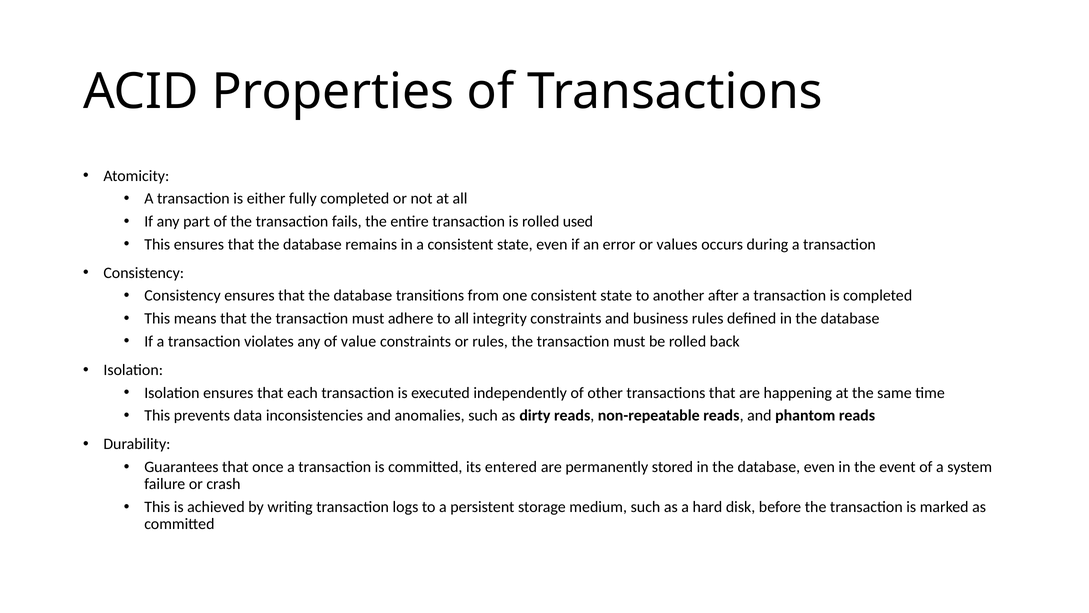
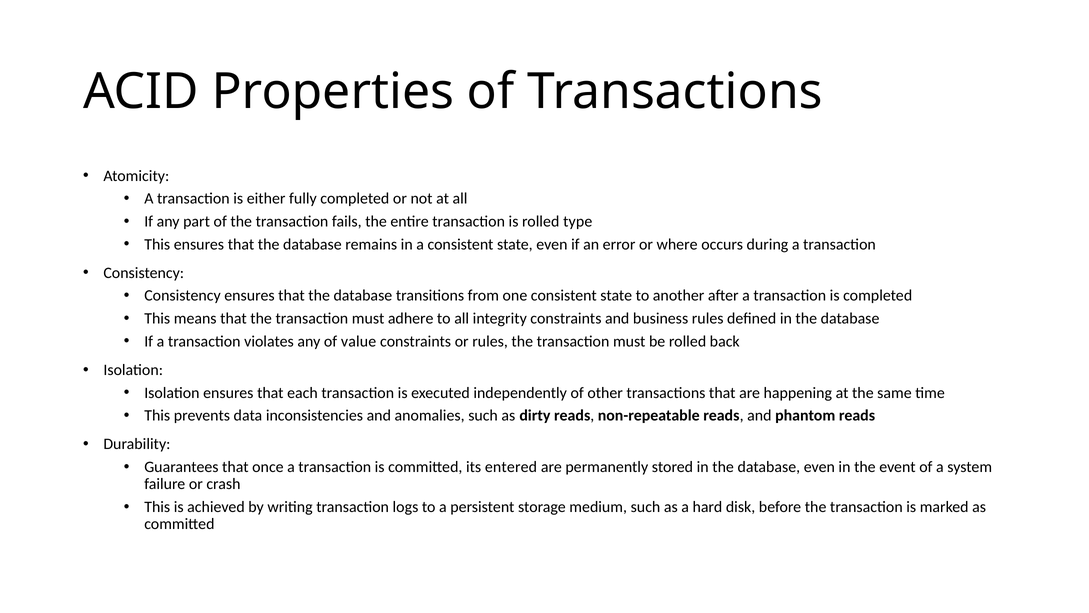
used: used -> type (578, 221)
values: values -> where (677, 244)
